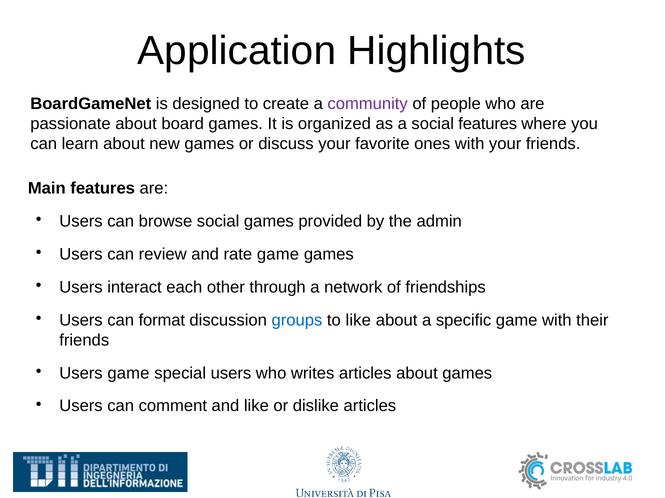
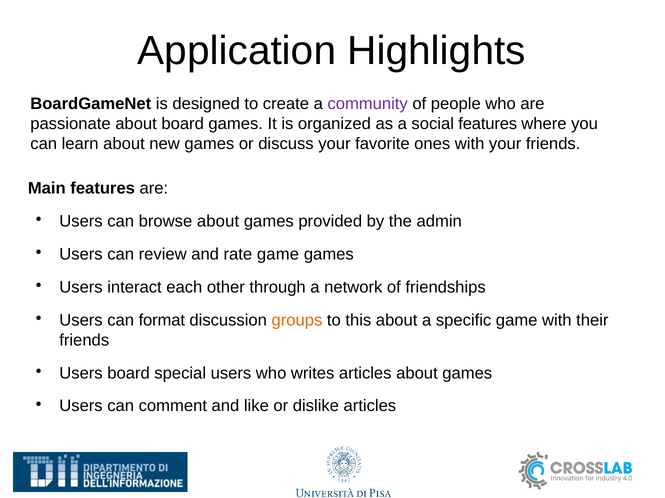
browse social: social -> about (218, 221)
groups colour: blue -> orange (297, 321)
to like: like -> this (358, 321)
Users game: game -> board (129, 374)
